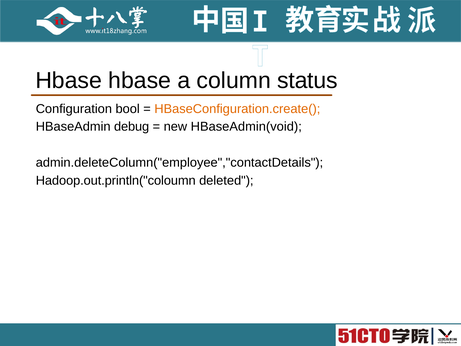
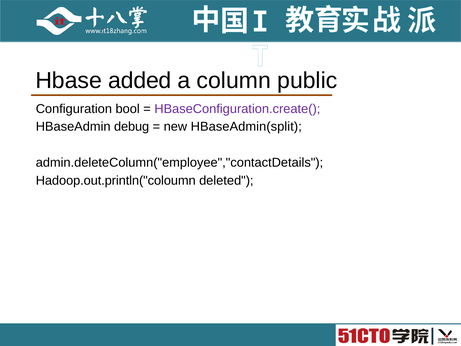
Hbase hbase: hbase -> added (140, 81)
status: status -> public (307, 81)
HBaseConfiguration.create( colour: orange -> purple (237, 109)
HBaseAdmin(void: HBaseAdmin(void -> HBaseAdmin(split (246, 127)
